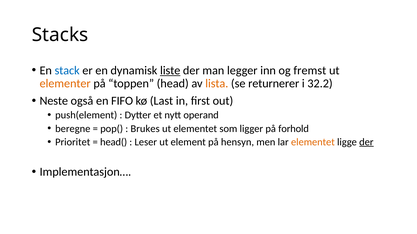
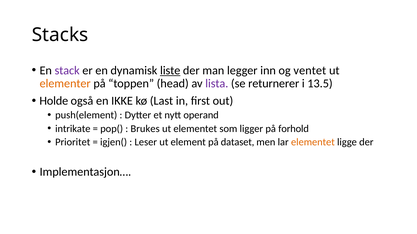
stack colour: blue -> purple (67, 71)
fremst: fremst -> ventet (310, 71)
lista colour: orange -> purple (217, 84)
32.2: 32.2 -> 13.5 (320, 84)
Neste: Neste -> Holde (54, 101)
FIFO: FIFO -> IKKE (122, 101)
beregne: beregne -> intrikate (73, 129)
head(: head( -> igjen( (114, 142)
hensyn: hensyn -> dataset (238, 142)
der underline: present -> none (366, 142)
